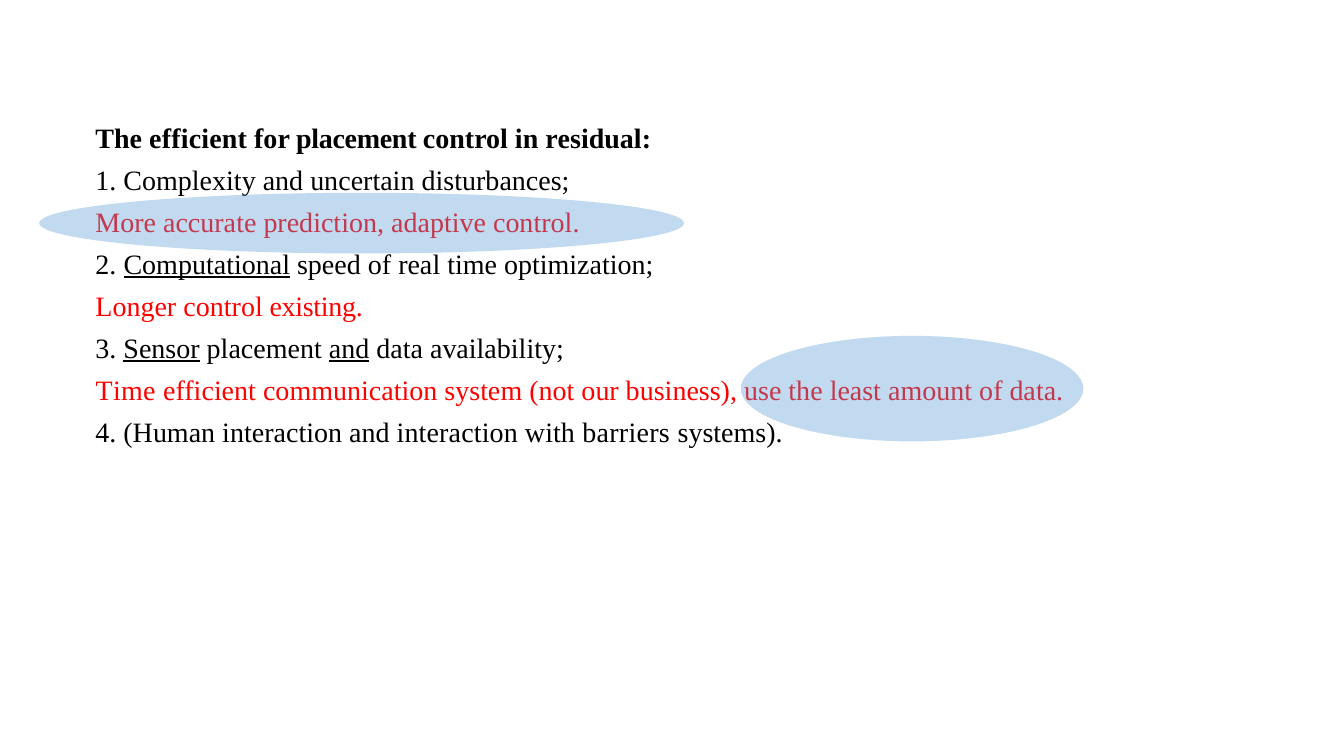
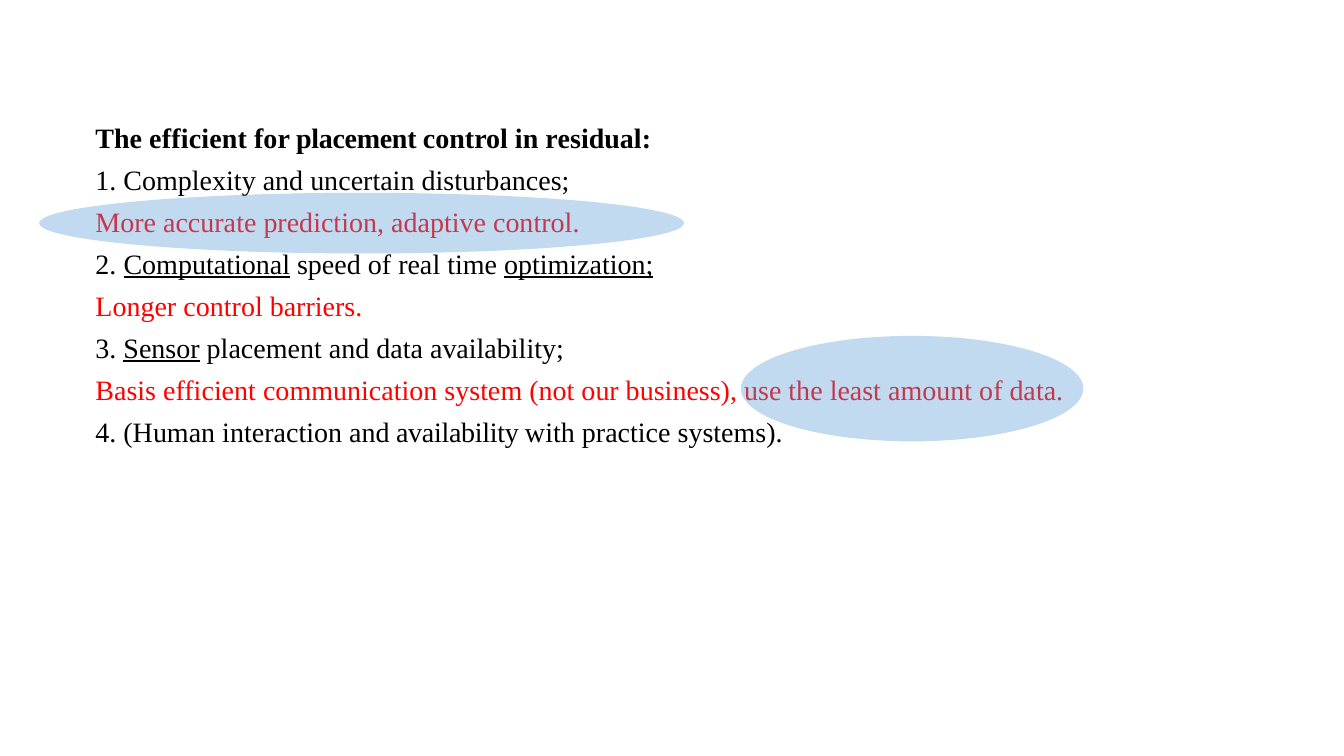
optimization underline: none -> present (579, 265)
existing: existing -> barriers (316, 307)
and underline: present -> none (349, 349)
Time: Time -> Basis (126, 391)
and interaction: interaction -> availability (457, 433)
barriers: barriers -> practice (626, 433)
